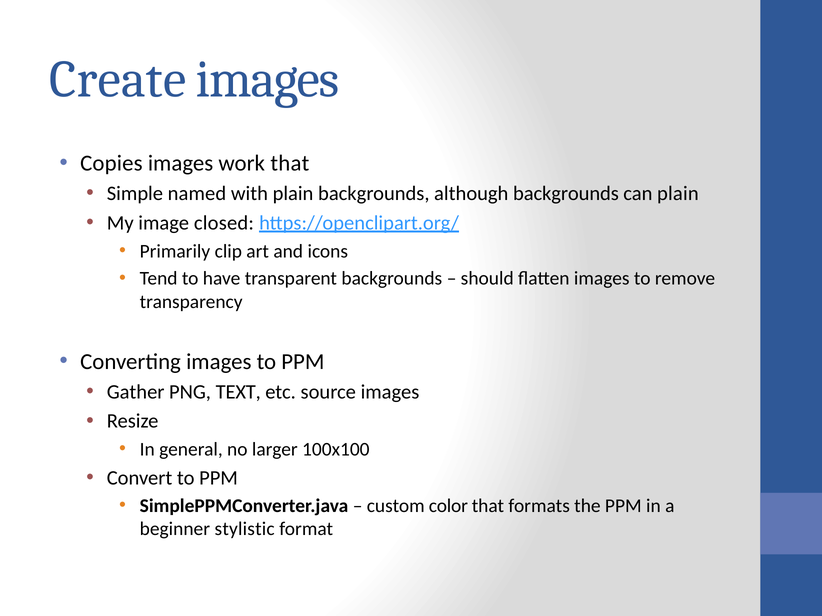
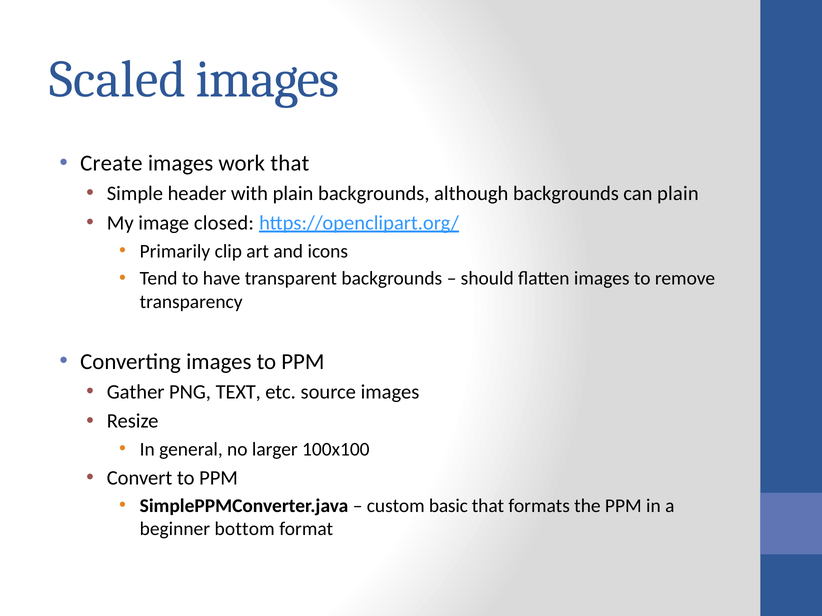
Create: Create -> Scaled (118, 80)
Copies: Copies -> Create (111, 163)
named: named -> header (197, 194)
color: color -> basic (448, 506)
stylistic: stylistic -> bottom (245, 530)
